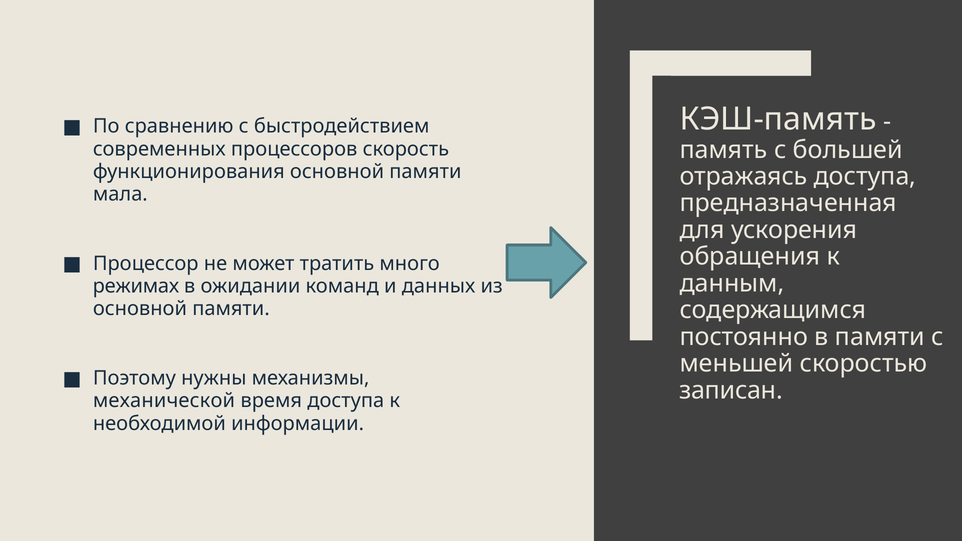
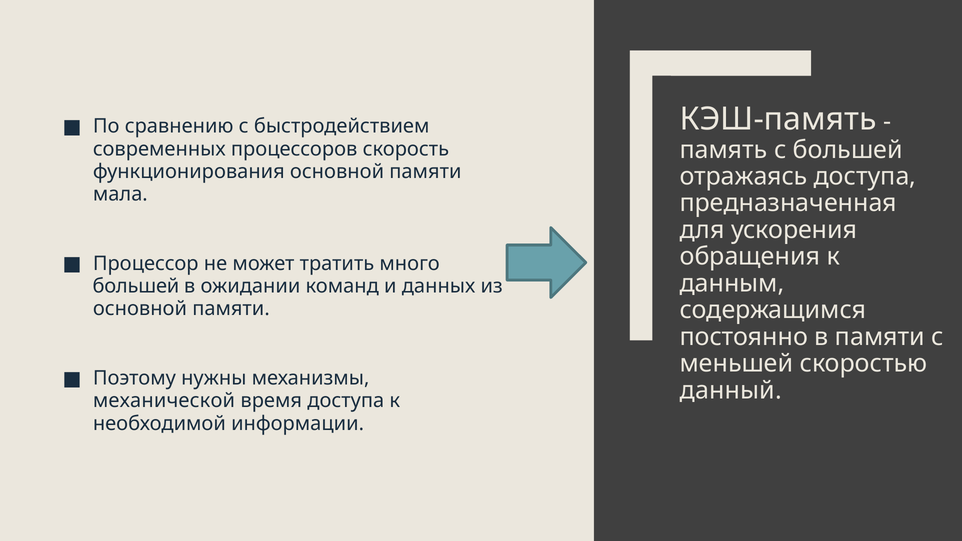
режимах: режимах -> большей (136, 286)
записан: записан -> данный (731, 390)
